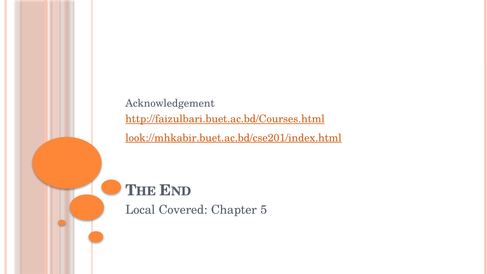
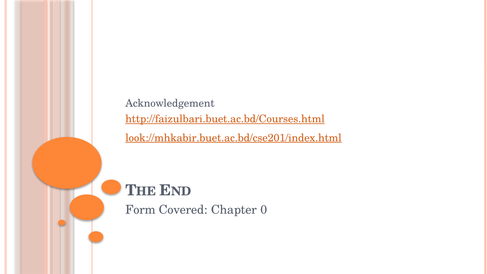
Local: Local -> Form (140, 210)
5: 5 -> 0 (264, 210)
